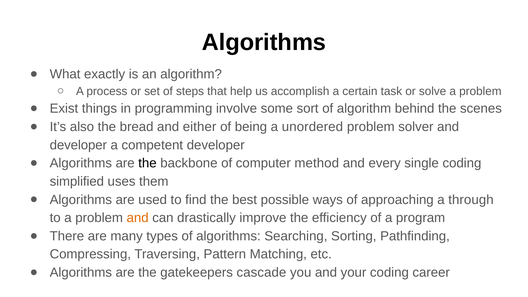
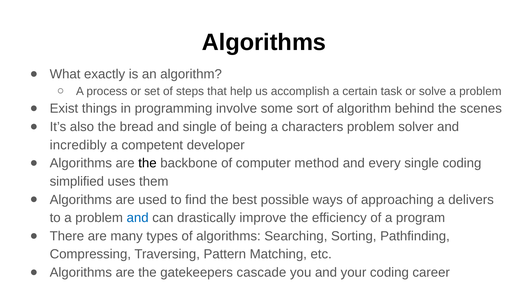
and either: either -> single (200, 127)
unordered: unordered -> characters (312, 127)
developer: developer -> incredibly (78, 145)
through: through -> delivers (471, 200)
and colour: orange -> blue (138, 218)
